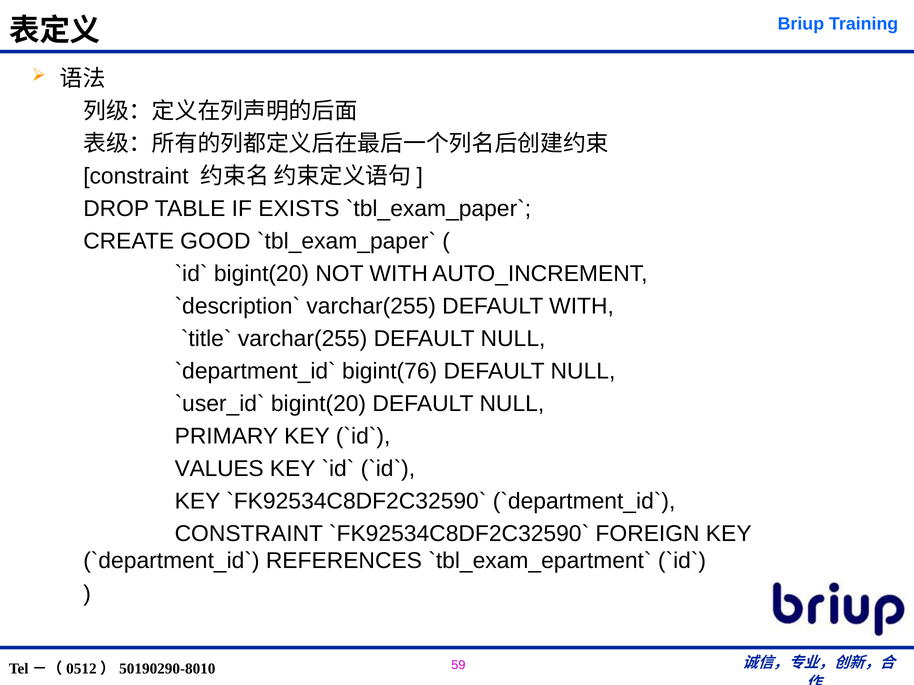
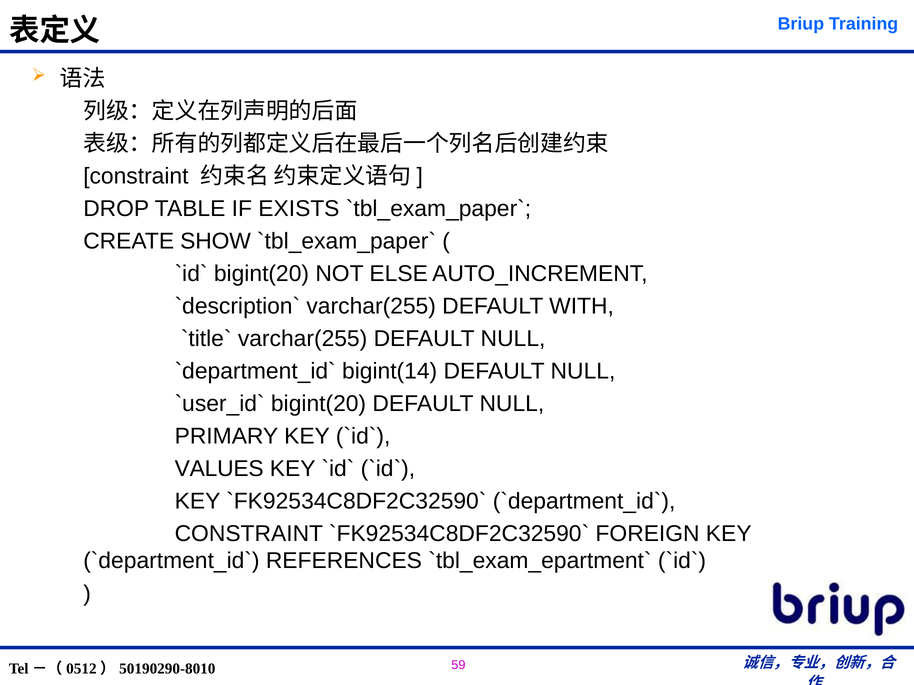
GOOD: GOOD -> SHOW (215, 241)
NOT WITH: WITH -> ELSE (399, 274)
bigint(76: bigint(76 -> bigint(14 (390, 371)
